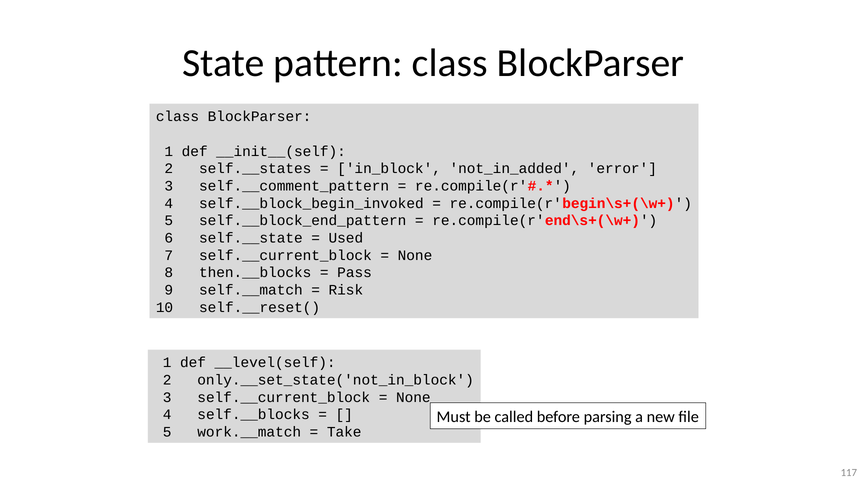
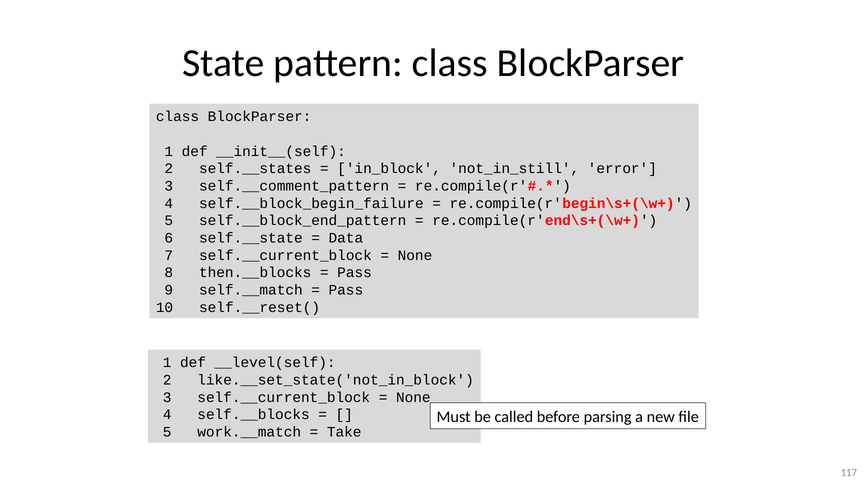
not_in_added: not_in_added -> not_in_still (514, 168)
self.__block_begin_invoked: self.__block_begin_invoked -> self.__block_begin_failure (311, 203)
Used: Used -> Data (346, 238)
Risk: Risk -> Pass (346, 290)
only.__set_state('not_in_block: only.__set_state('not_in_block -> like.__set_state('not_in_block (336, 380)
